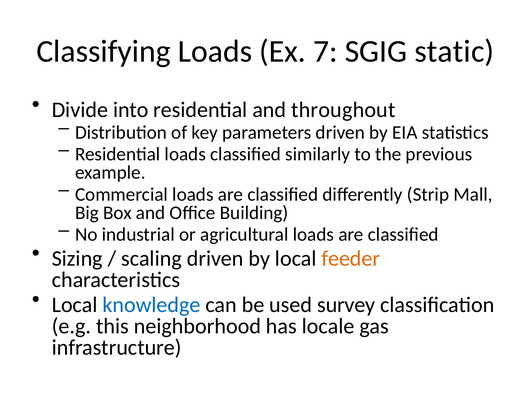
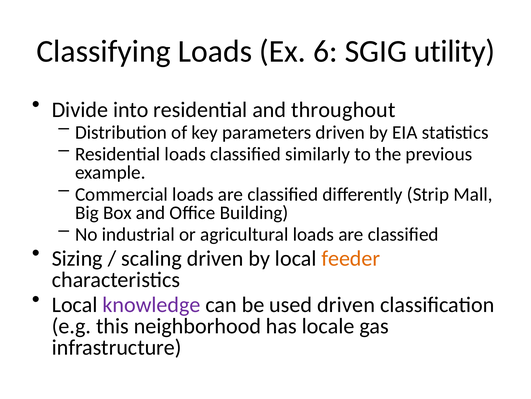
7: 7 -> 6 (325, 51)
static: static -> utility (454, 51)
knowledge colour: blue -> purple (151, 304)
used survey: survey -> driven (346, 304)
